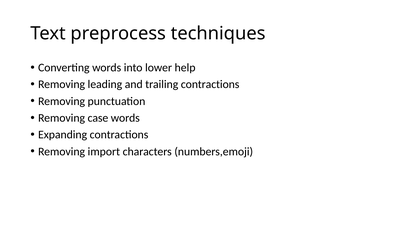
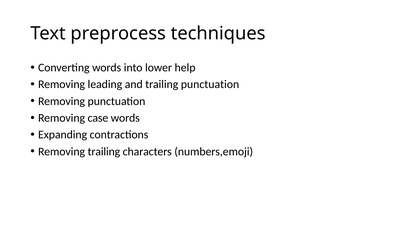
trailing contractions: contractions -> punctuation (210, 85)
Removing import: import -> trailing (104, 152)
